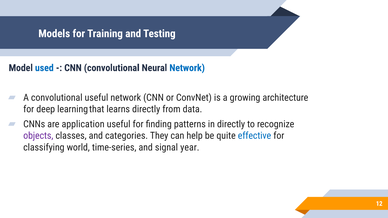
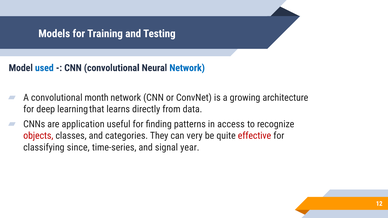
convolutional useful: useful -> month (97, 98)
in directly: directly -> access (231, 124)
objects colour: purple -> red (38, 136)
help: help -> very (195, 136)
effective colour: blue -> red (255, 136)
world: world -> since (78, 148)
